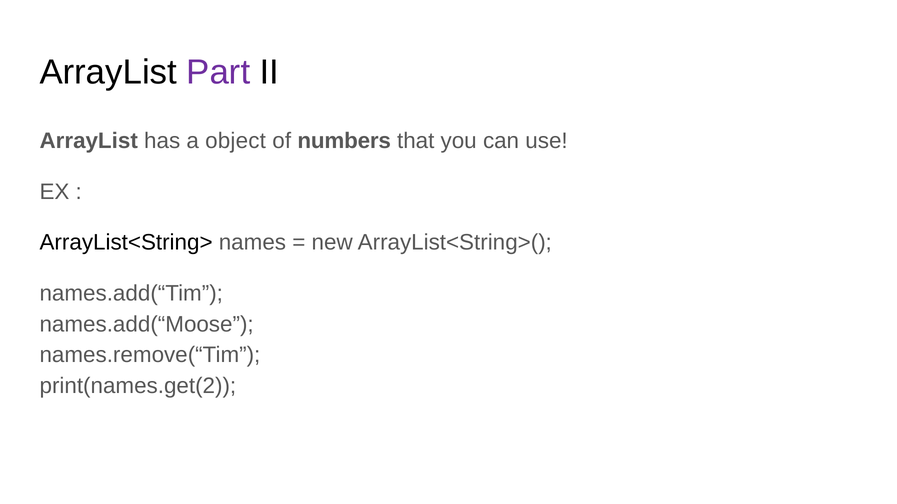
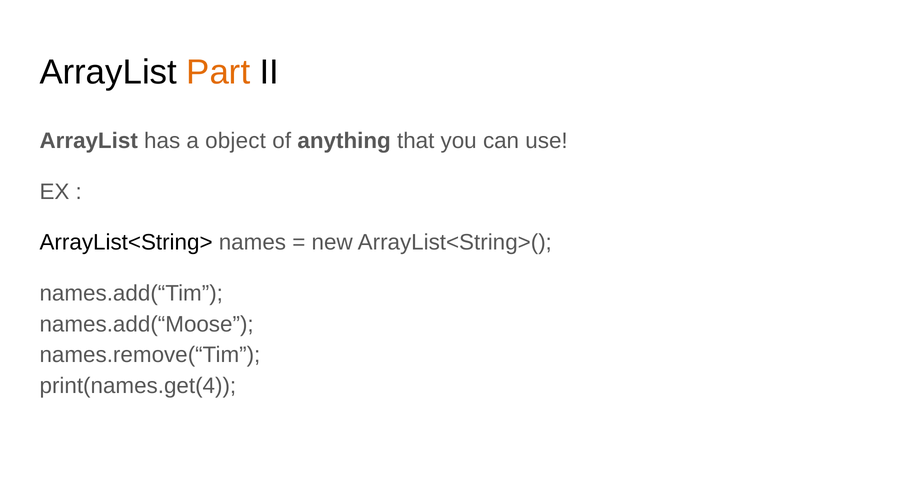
Part colour: purple -> orange (218, 72)
numbers: numbers -> anything (344, 141)
print(names.get(2: print(names.get(2 -> print(names.get(4 (138, 386)
